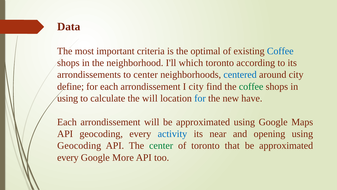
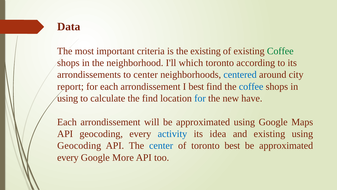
the optimal: optimal -> existing (206, 51)
Coffee colour: blue -> green (280, 51)
define: define -> report (70, 86)
I city: city -> best (196, 86)
coffee colour: green -> blue (251, 86)
the will: will -> find (150, 98)
near: near -> idea (218, 134)
and opening: opening -> existing (269, 134)
center colour: green -> blue (161, 145)
toronto that: that -> best (232, 145)
